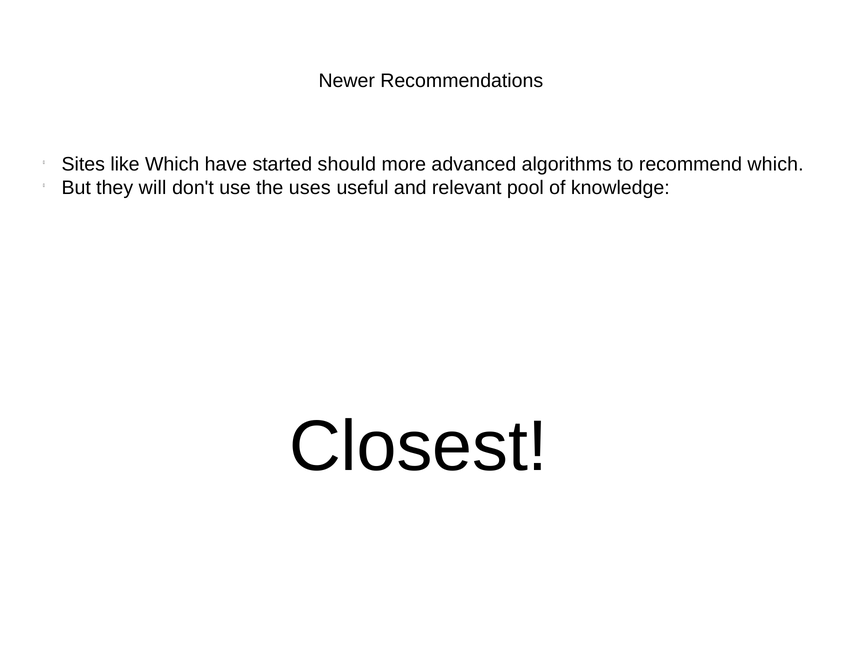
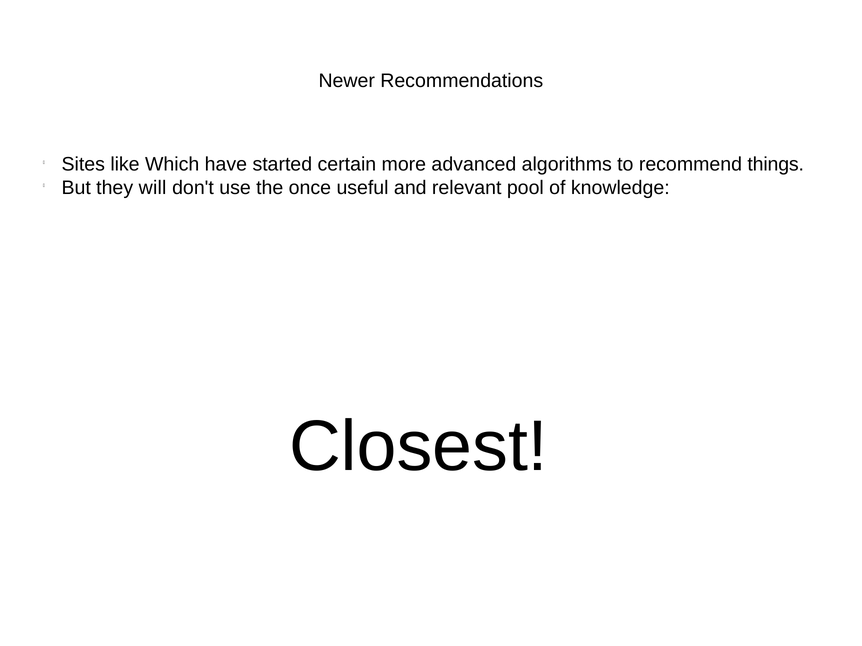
should: should -> certain (347, 164)
recommend which: which -> things (776, 164)
uses: uses -> once (310, 188)
